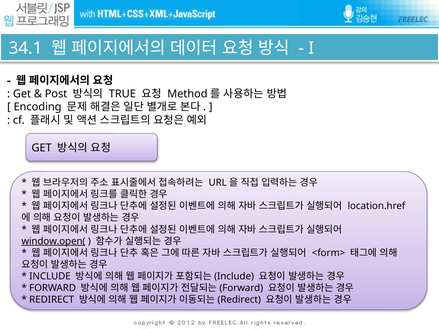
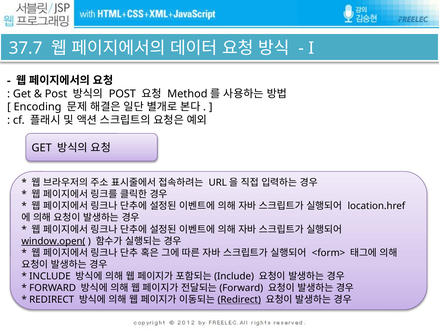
34.1: 34.1 -> 37.7 (26, 48)
TRUE: TRUE -> POST (122, 94)
Redirect underline: none -> present (239, 300)
